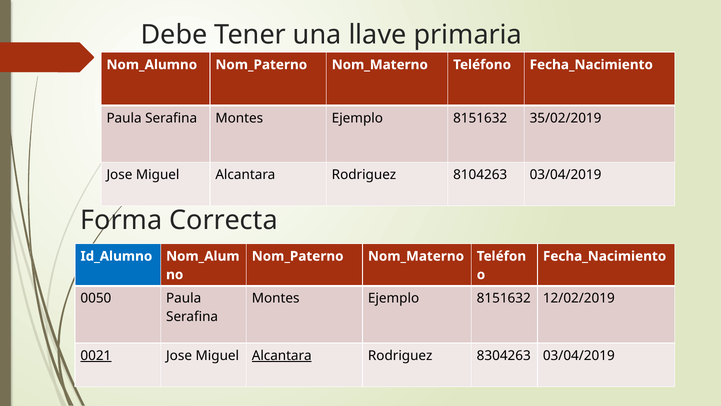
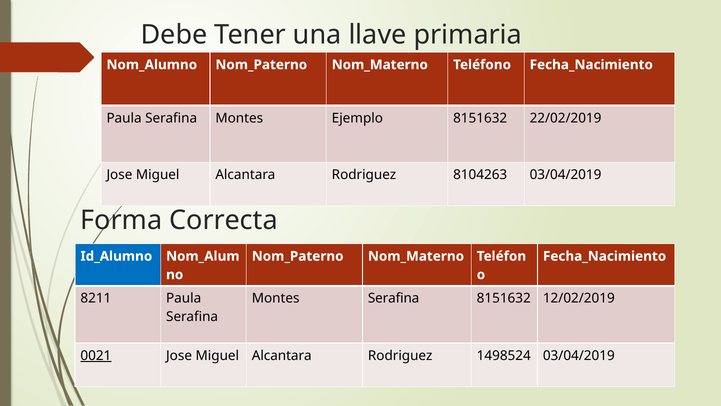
35/02/2019: 35/02/2019 -> 22/02/2019 (566, 118)
0050: 0050 -> 8211 (96, 298)
Ejemplo: Ejemplo -> Serafina (394, 298)
Alcantara underline: present -> none (282, 355)
8304263: 8304263 -> 1498524 (504, 355)
